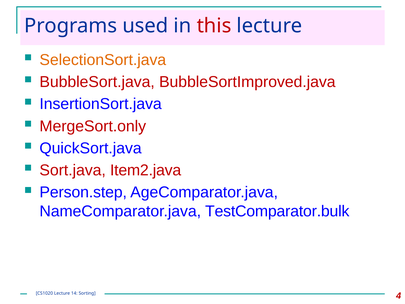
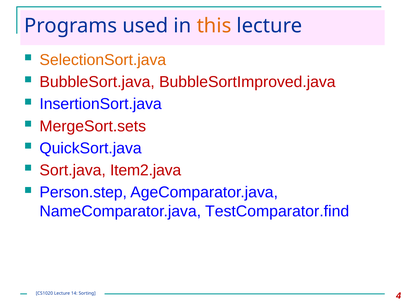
this colour: red -> orange (214, 26)
MergeSort.only: MergeSort.only -> MergeSort.sets (93, 126)
TestComparator.bulk: TestComparator.bulk -> TestComparator.find (277, 211)
